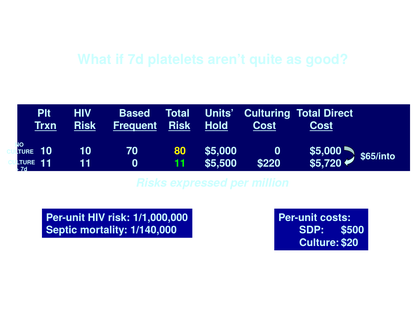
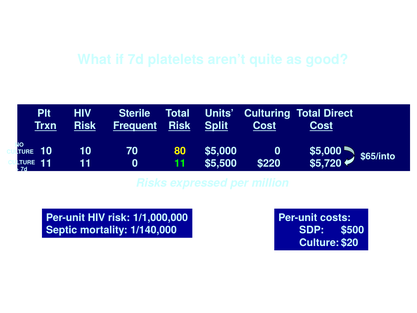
Based: Based -> Sterile (135, 113)
Hold: Hold -> Split (216, 126)
